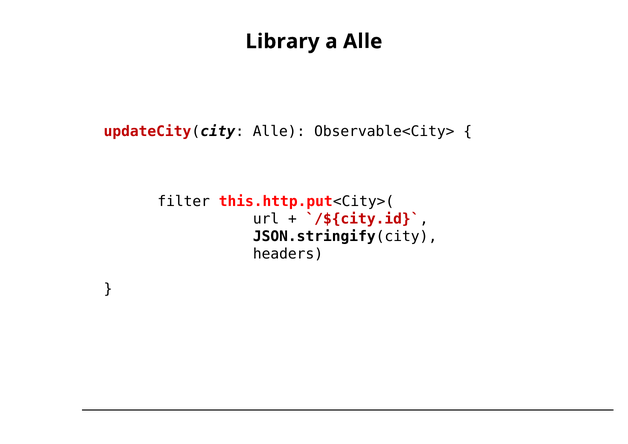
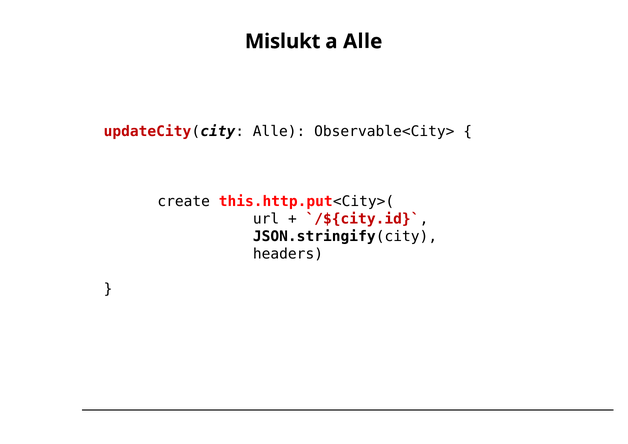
Library: Library -> Mislukt (283, 41)
filter: filter -> create (184, 202)
